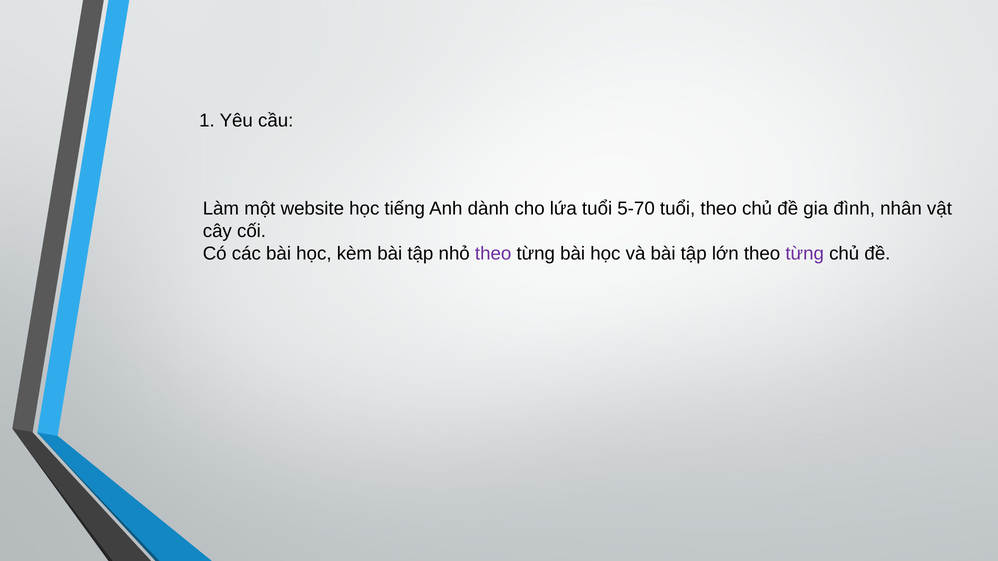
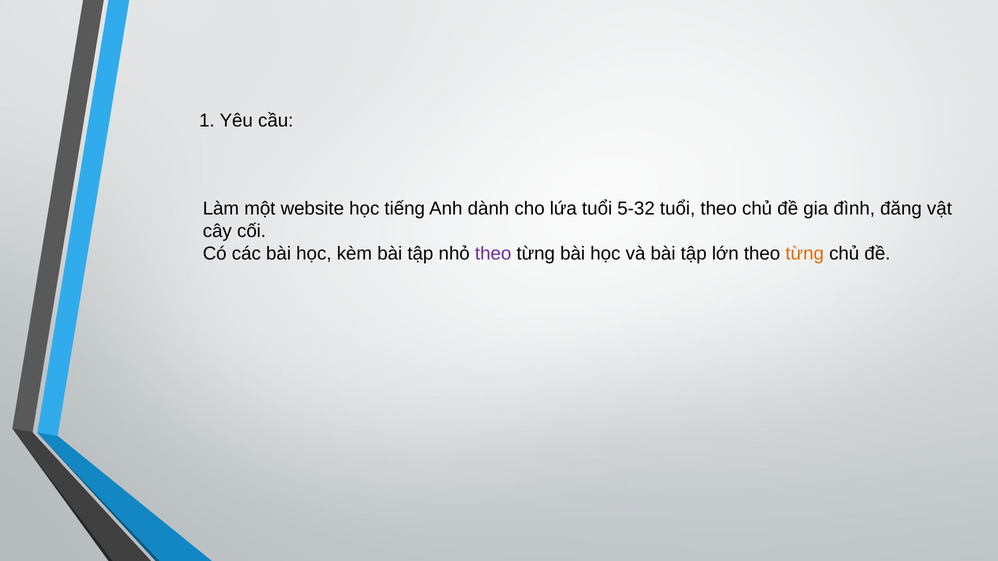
5-70: 5-70 -> 5-32 (636, 209)
nhân: nhân -> đăng (901, 209)
từng colour: purple -> orange (805, 254)
